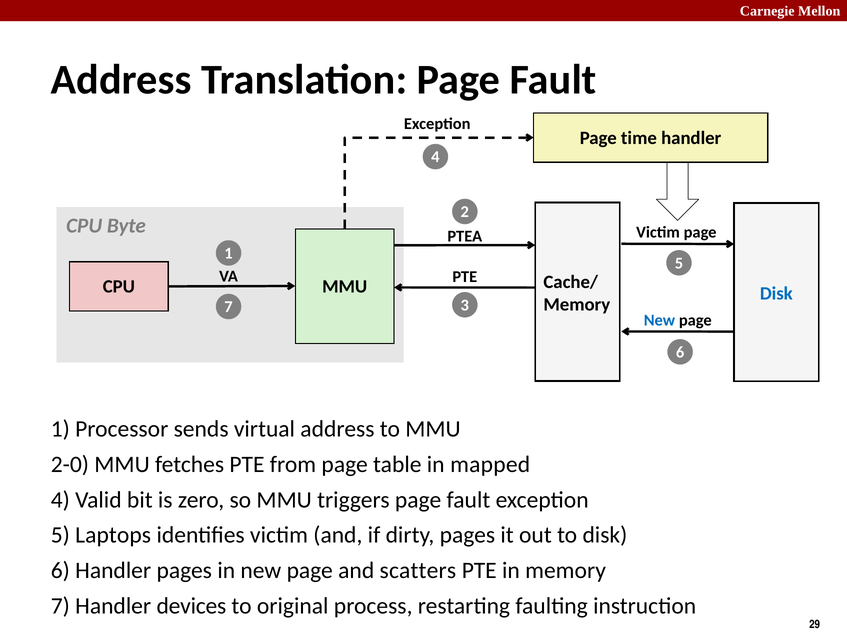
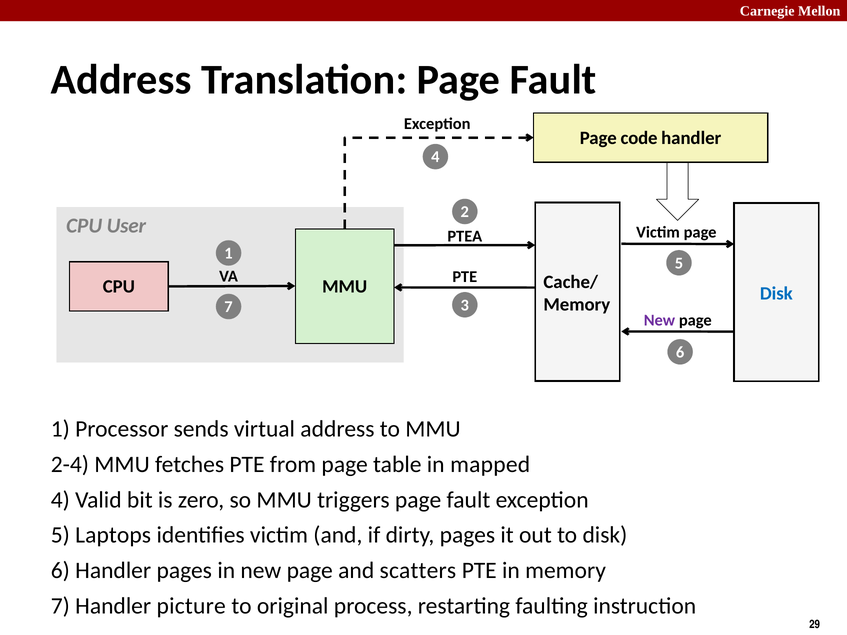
time: time -> code (639, 138)
Byte: Byte -> User (126, 226)
New colour: blue -> purple (659, 320)
2-0: 2-0 -> 2-4 (70, 465)
devices: devices -> picture (191, 606)
